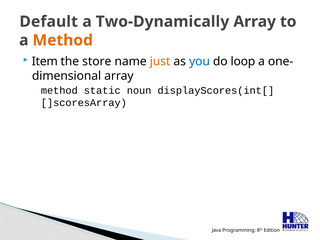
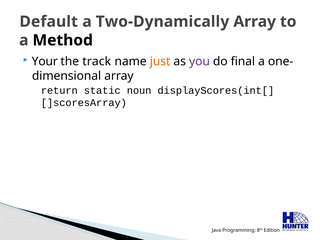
Method colour: orange -> black (63, 40)
Item: Item -> Your (45, 61)
store: store -> track (97, 61)
you colour: blue -> purple (199, 61)
loop: loop -> final (243, 61)
method: method -> return (59, 91)
